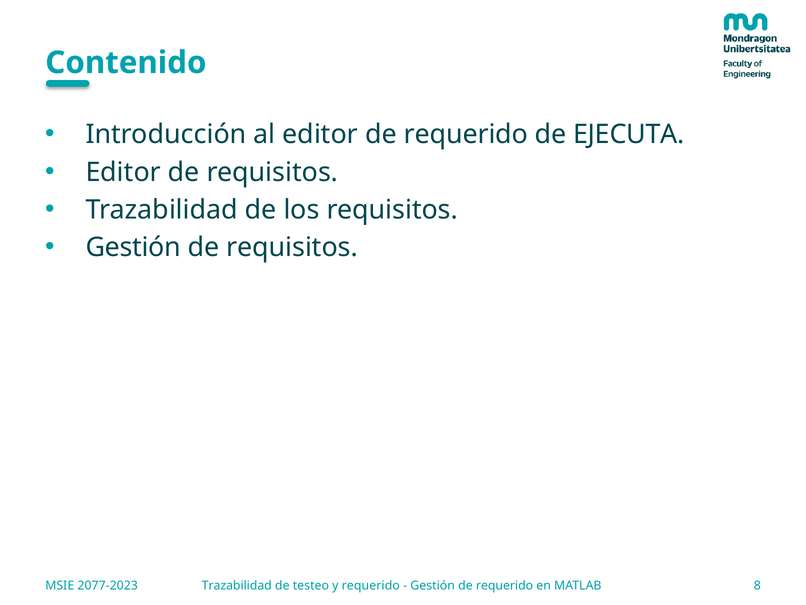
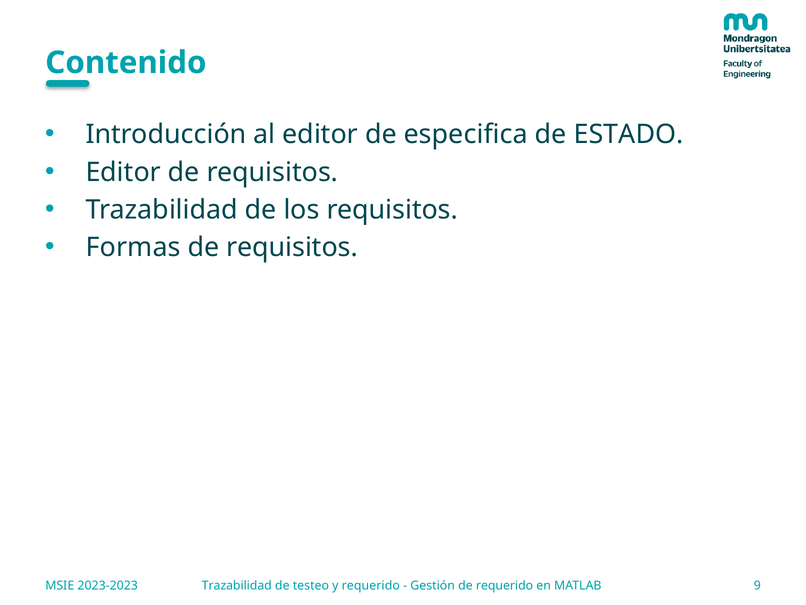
editor de requerido: requerido -> especifica (466, 134)
EJECUTA: EJECUTA -> ESTADO (629, 134)
Gestión: Gestión -> Formas (133, 247)
2077-2023: 2077-2023 -> 2023-2023 (108, 585)
8: 8 -> 9 (757, 585)
